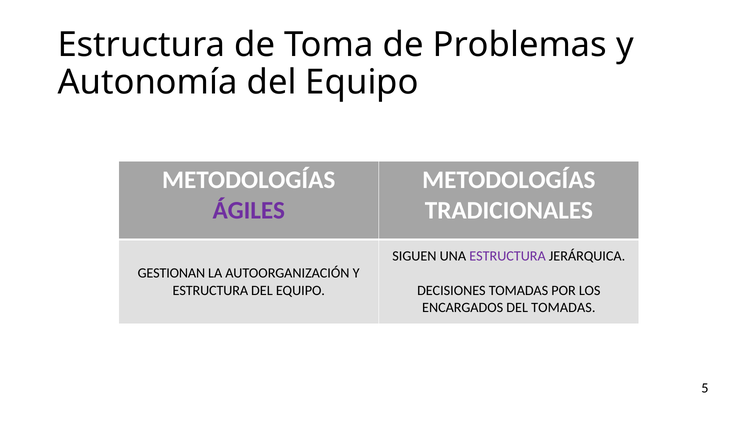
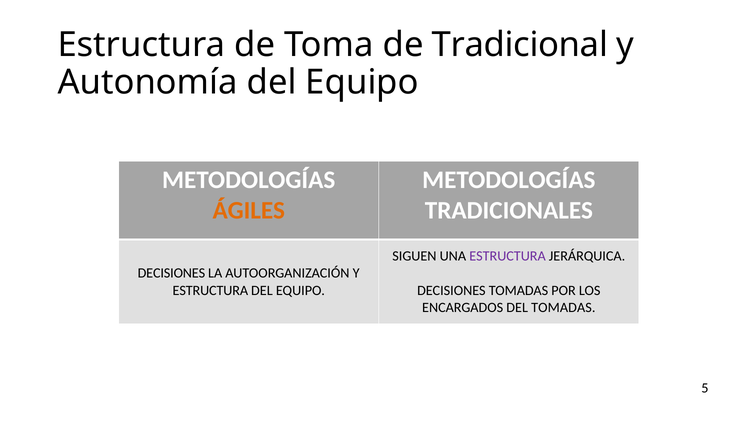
Problemas: Problemas -> Tradicional (520, 45)
ÁGILES colour: purple -> orange (249, 211)
GESTIONAN: GESTIONAN -> DECISIONES (171, 273)
